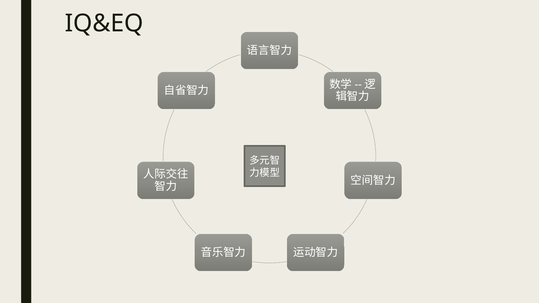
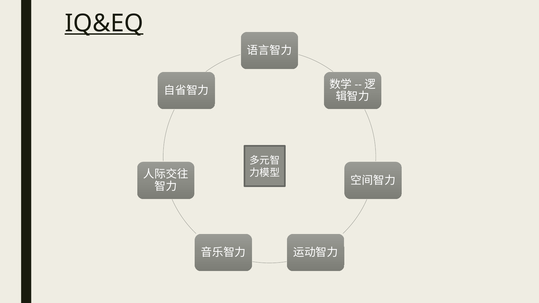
IQ&EQ underline: none -> present (104, 23)
